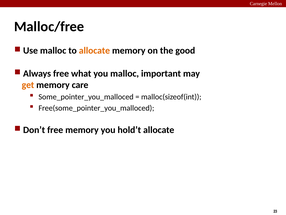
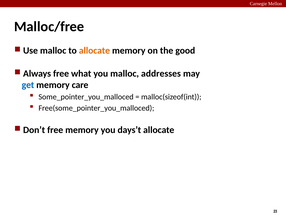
important: important -> addresses (161, 73)
get colour: orange -> blue (28, 85)
hold’t: hold’t -> days’t (129, 130)
